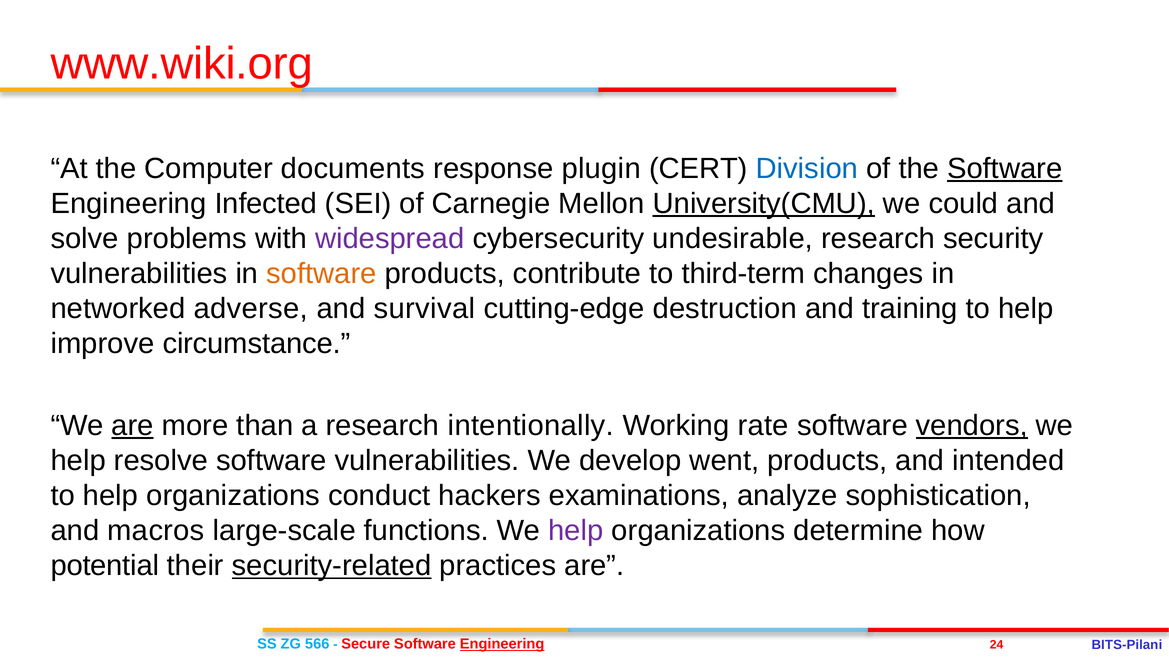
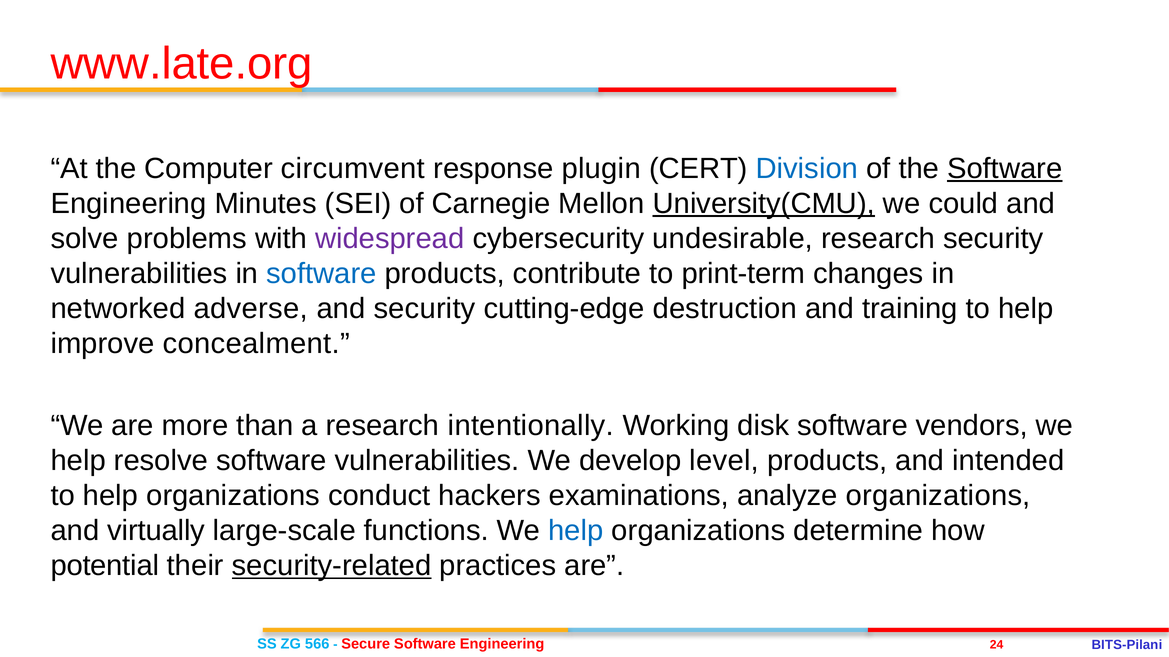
www.wiki.org: www.wiki.org -> www.late.org (182, 64)
documents: documents -> circumvent (353, 169)
Infected: Infected -> Minutes (266, 204)
software colour: orange -> blue (321, 274)
third-term: third-term -> print-term (743, 274)
and survival: survival -> security (425, 309)
circumstance: circumstance -> concealment (256, 344)
are underline: present -> none (133, 426)
rate: rate -> disk (763, 426)
vendors underline: present -> none (972, 426)
went: went -> level (724, 461)
analyze sophistication: sophistication -> organizations (938, 496)
macros: macros -> virtually (156, 531)
help colour: purple -> blue (576, 531)
Engineering underline: present -> none (502, 645)
